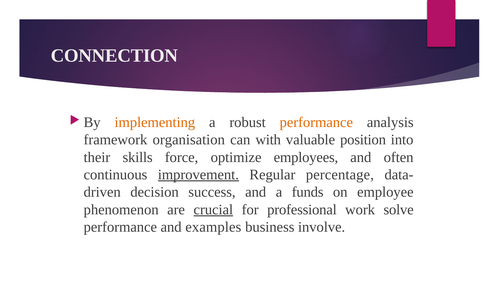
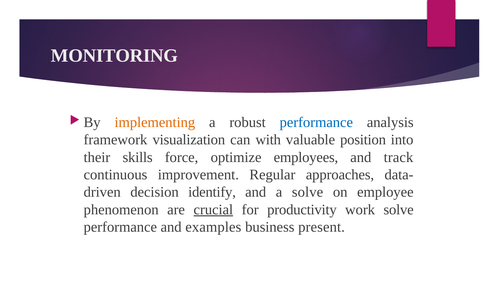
CONNECTION: CONNECTION -> MONITORING (114, 56)
performance colour: orange -> blue (316, 122)
organisation: organisation -> visualization (189, 140)
often: often -> track (398, 157)
improvement underline: present -> none (198, 174)
percentage: percentage -> approaches (340, 174)
success: success -> identify (212, 192)
a funds: funds -> solve (308, 192)
professional: professional -> productivity (302, 209)
involve: involve -> present (322, 227)
